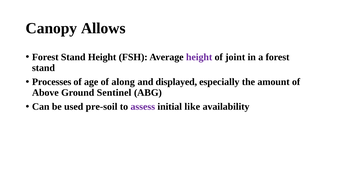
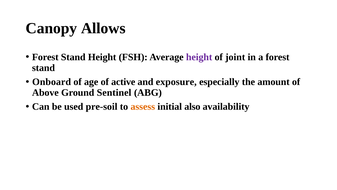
Processes: Processes -> Onboard (52, 82)
along: along -> active (123, 82)
displayed: displayed -> exposure (176, 82)
assess colour: purple -> orange (143, 106)
like: like -> also (192, 106)
